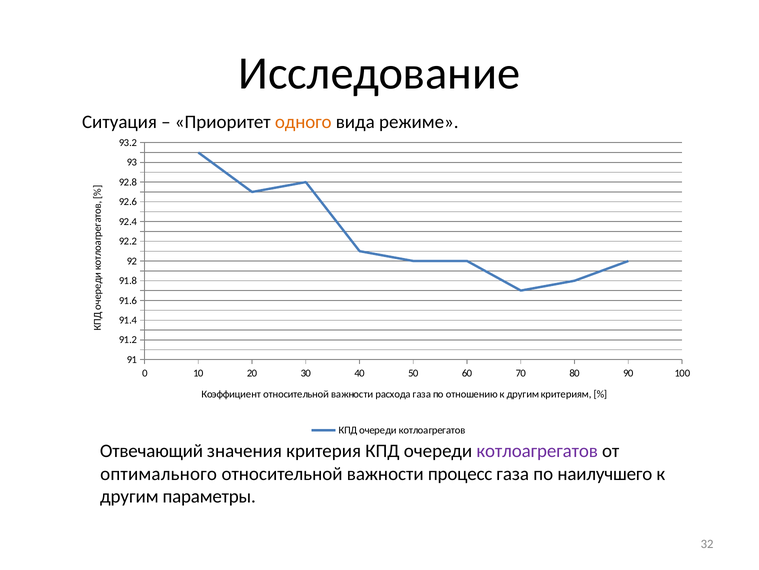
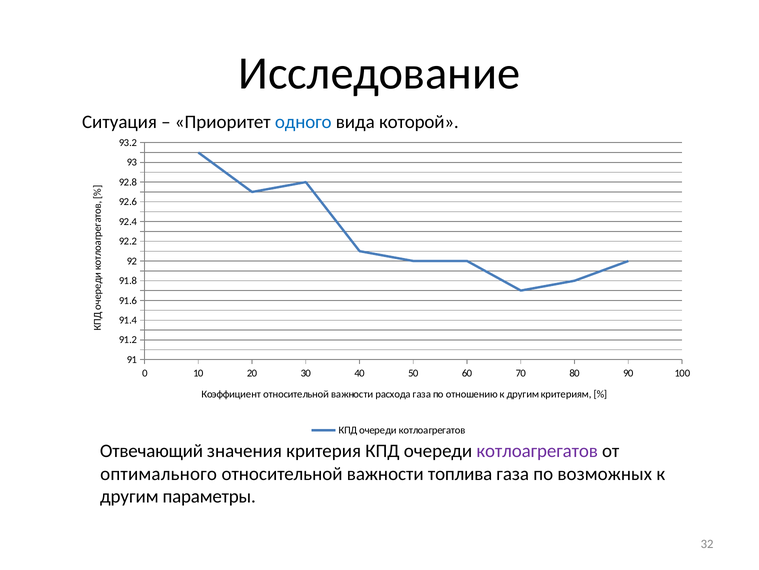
одного colour: orange -> blue (303, 122)
режиме: режиме -> которой (419, 122)
процесс: процесс -> топлива (460, 473)
наилучшего: наилучшего -> возможных (605, 473)
